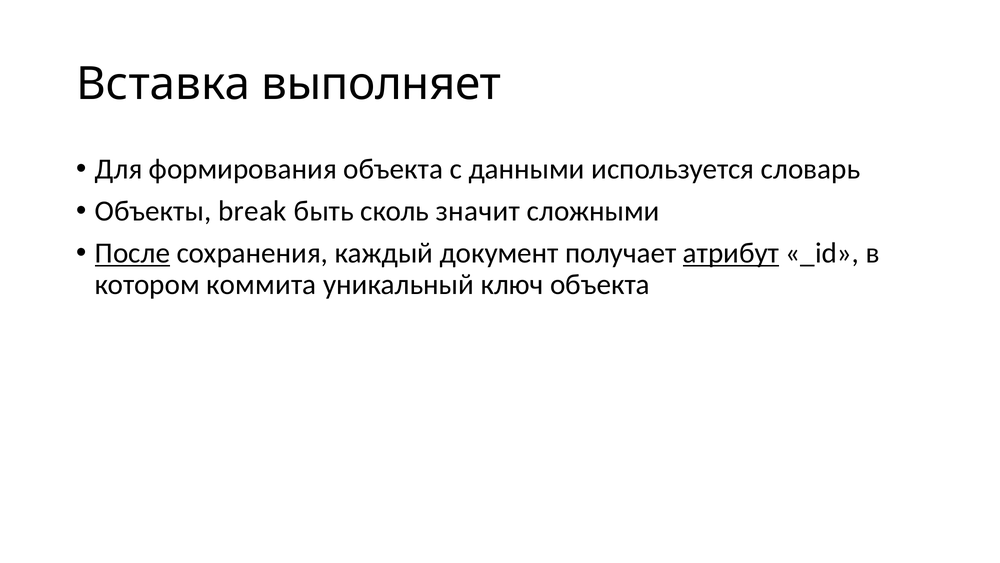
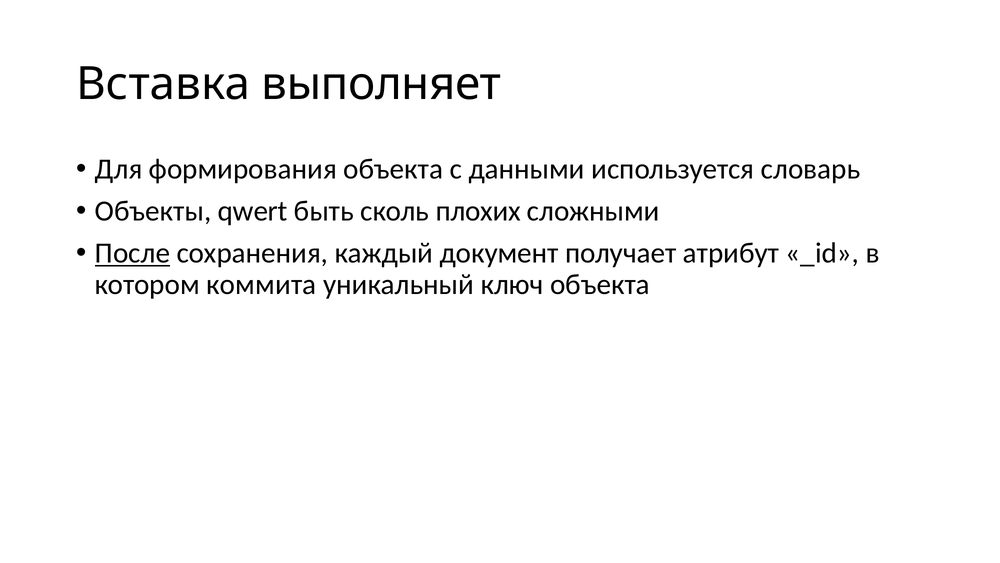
break: break -> qwert (253, 211)
значит: значит -> плохих (478, 211)
атрибут underline: present -> none (731, 253)
